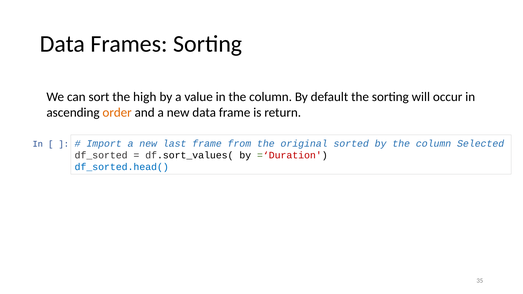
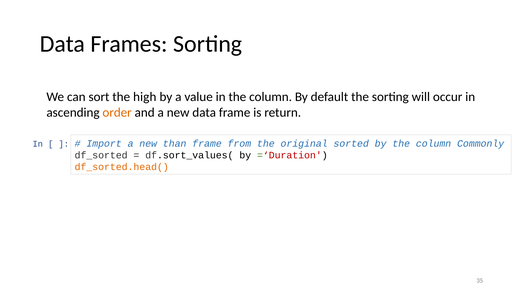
last: last -> than (175, 144)
Selected: Selected -> Commonly (481, 144)
df_sorted.head( colour: blue -> orange (122, 167)
